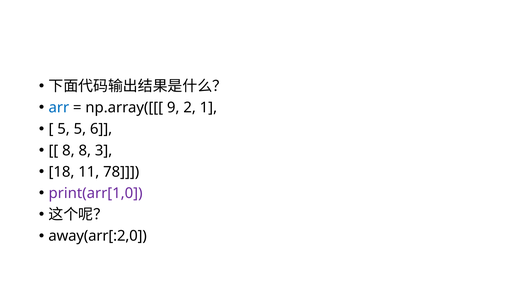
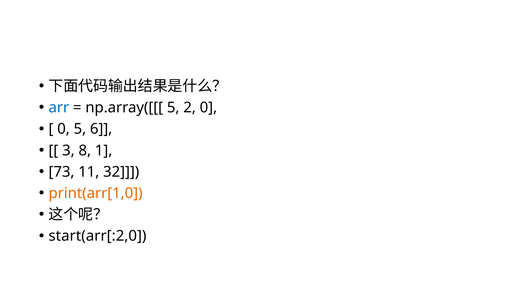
np.array([[[ 9: 9 -> 5 (173, 108)
2 1: 1 -> 0 (208, 108)
5: 5 -> 0 (64, 129)
8: 8 -> 3 (68, 151)
3: 3 -> 1 (104, 151)
18: 18 -> 73 (61, 172)
78: 78 -> 32 (121, 172)
print(arr[1,0 colour: purple -> orange (96, 194)
away(arr[:2,0: away(arr[:2,0 -> start(arr[:2,0 (98, 236)
